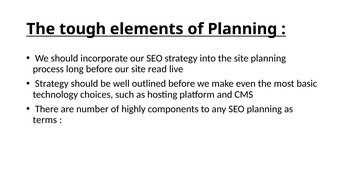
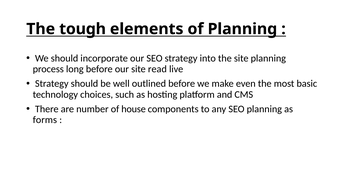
highly: highly -> house (134, 109)
terms: terms -> forms (45, 120)
